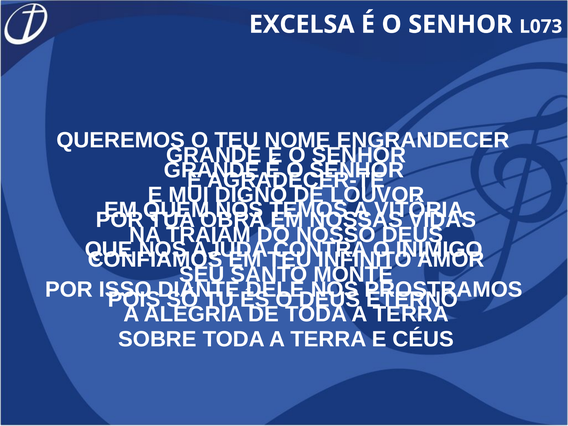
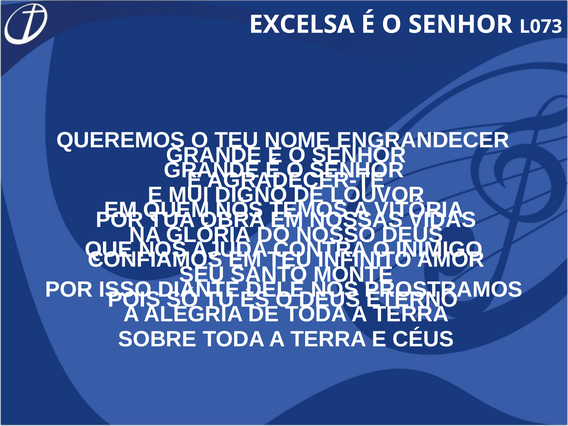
TRAIAM: TRAIAM -> GLÓRIA (209, 235)
